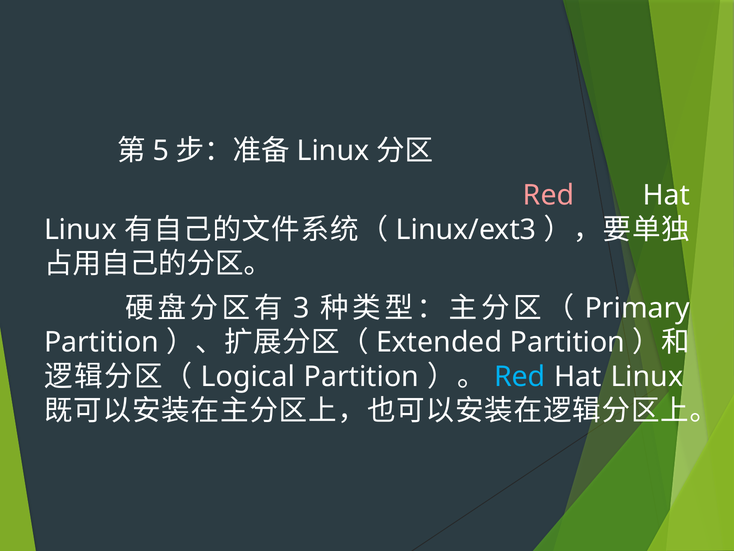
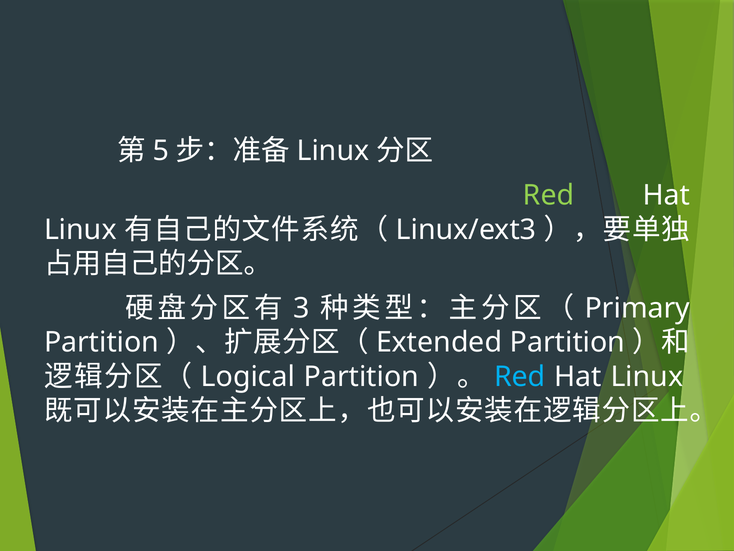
Red colour: pink -> light green (549, 195)
